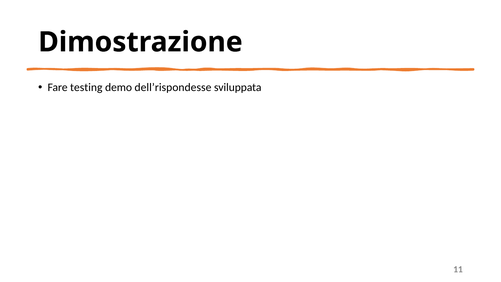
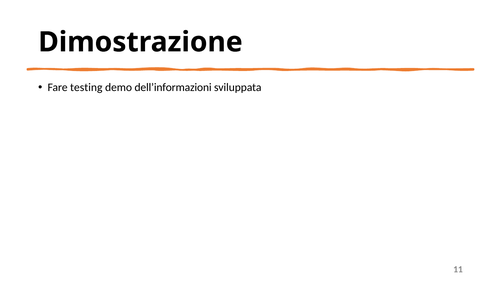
dell’rispondesse: dell’rispondesse -> dell’informazioni (173, 87)
